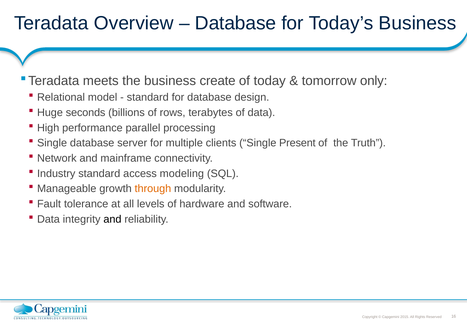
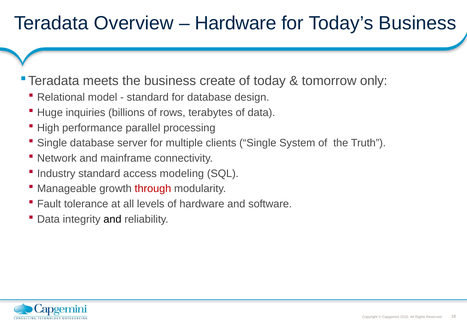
Database: Database -> Hardware (236, 23)
seconds: seconds -> inquiries (86, 113)
Present: Present -> System (297, 143)
through colour: orange -> red (153, 189)
